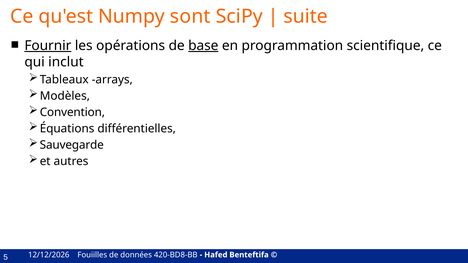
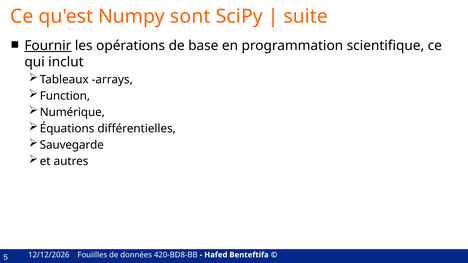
base underline: present -> none (203, 46)
Modèles: Modèles -> Function (65, 96)
Convention: Convention -> Numérique (72, 112)
